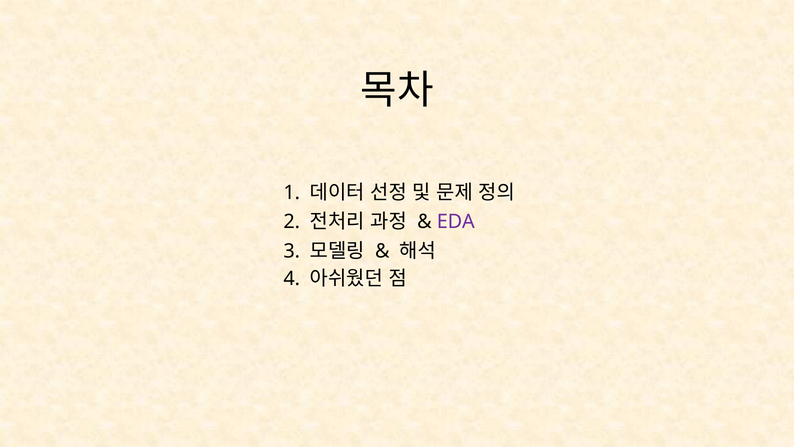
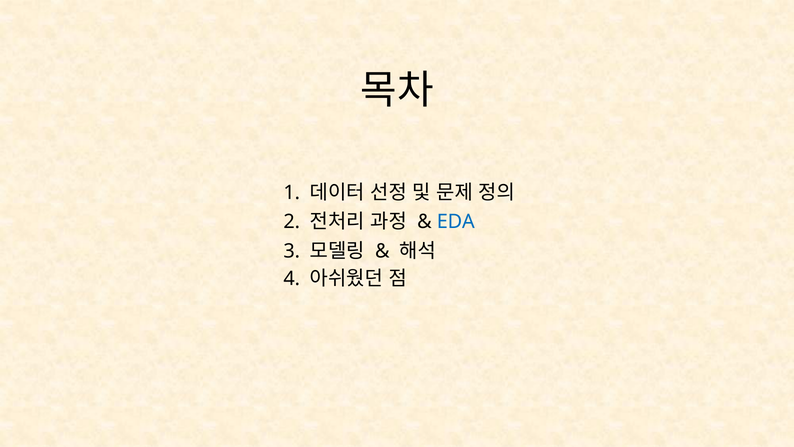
EDA colour: purple -> blue (456, 222)
